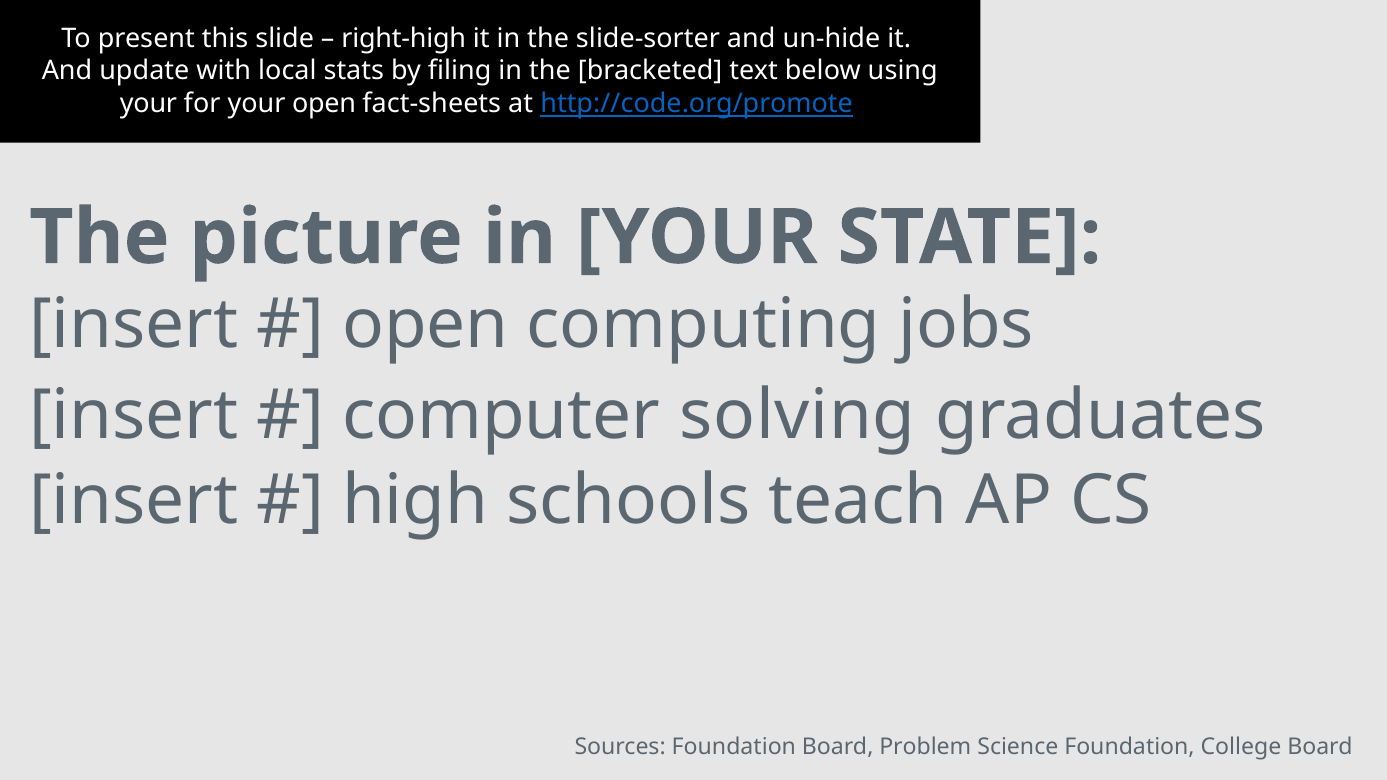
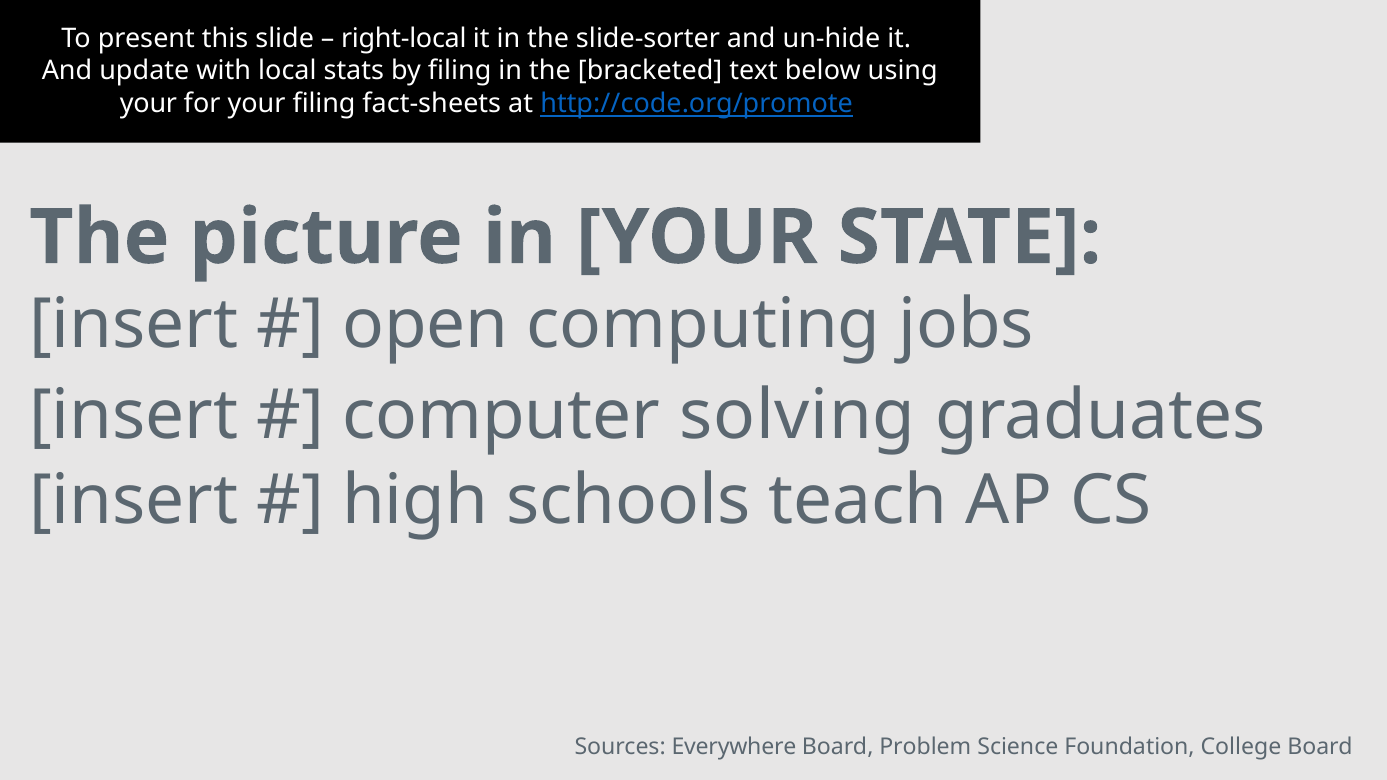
right-high: right-high -> right-local (404, 39)
your open: open -> filing (324, 103)
Sources Foundation: Foundation -> Everywhere (734, 747)
